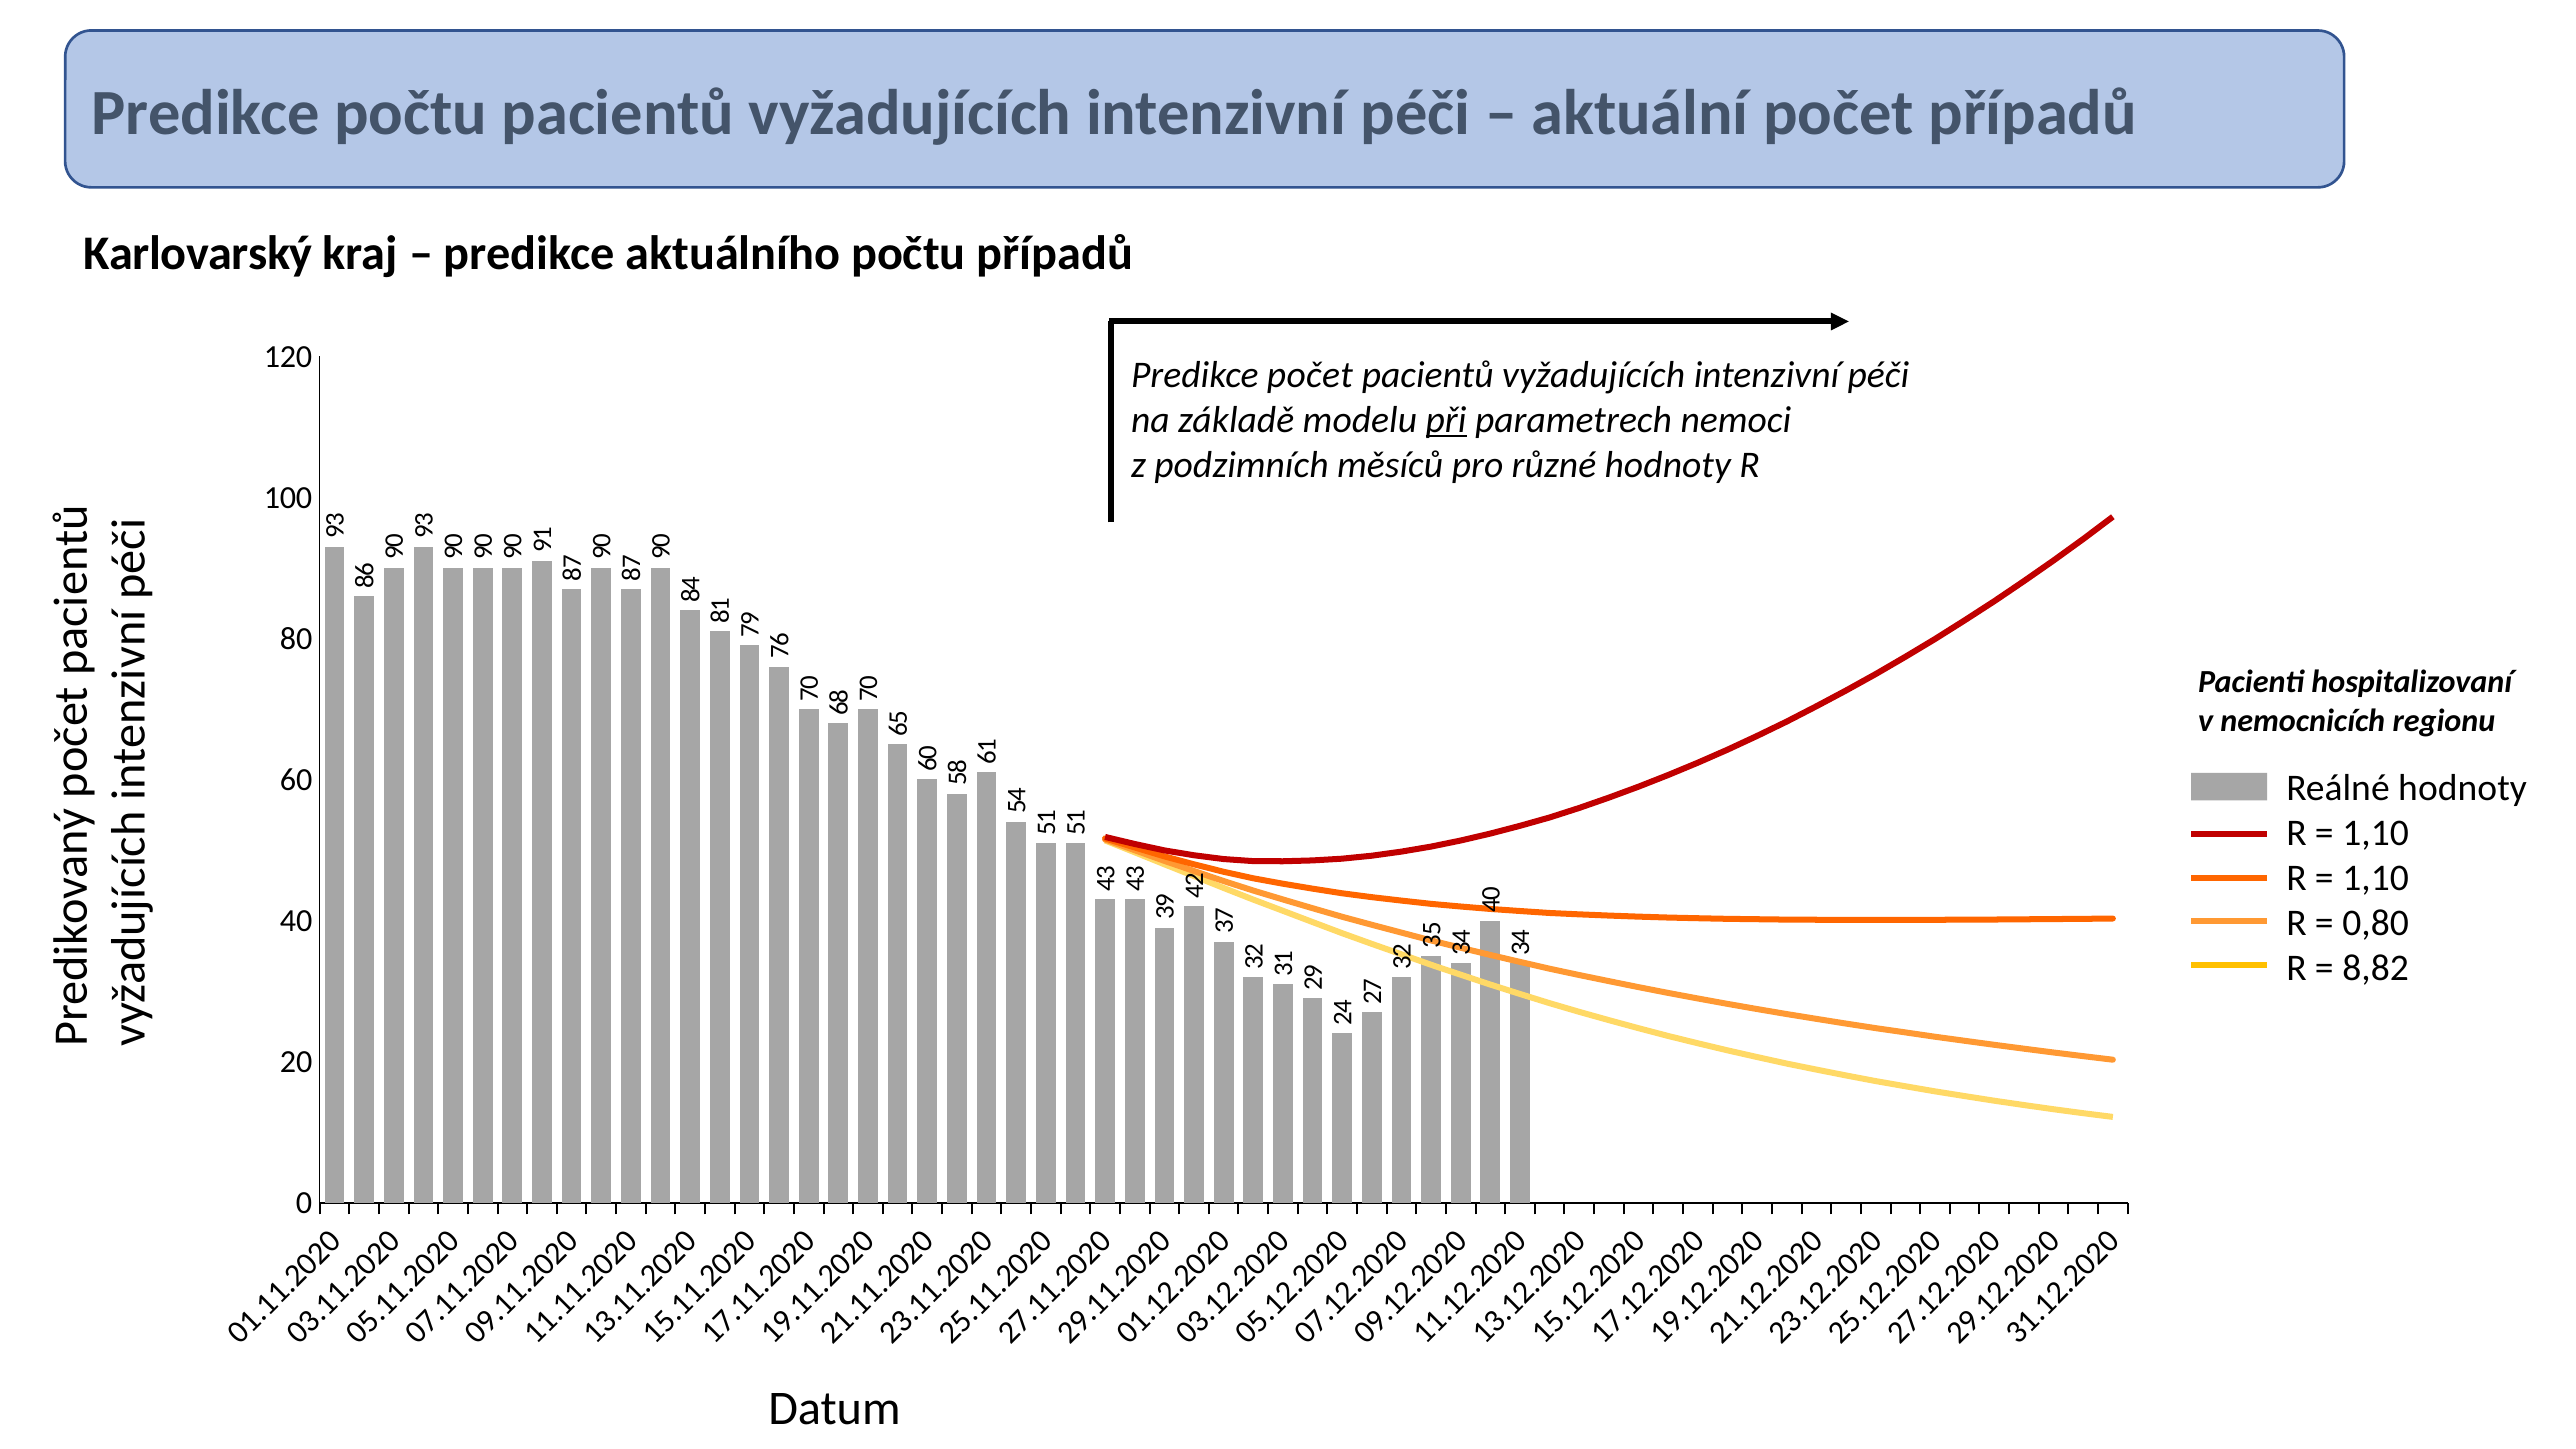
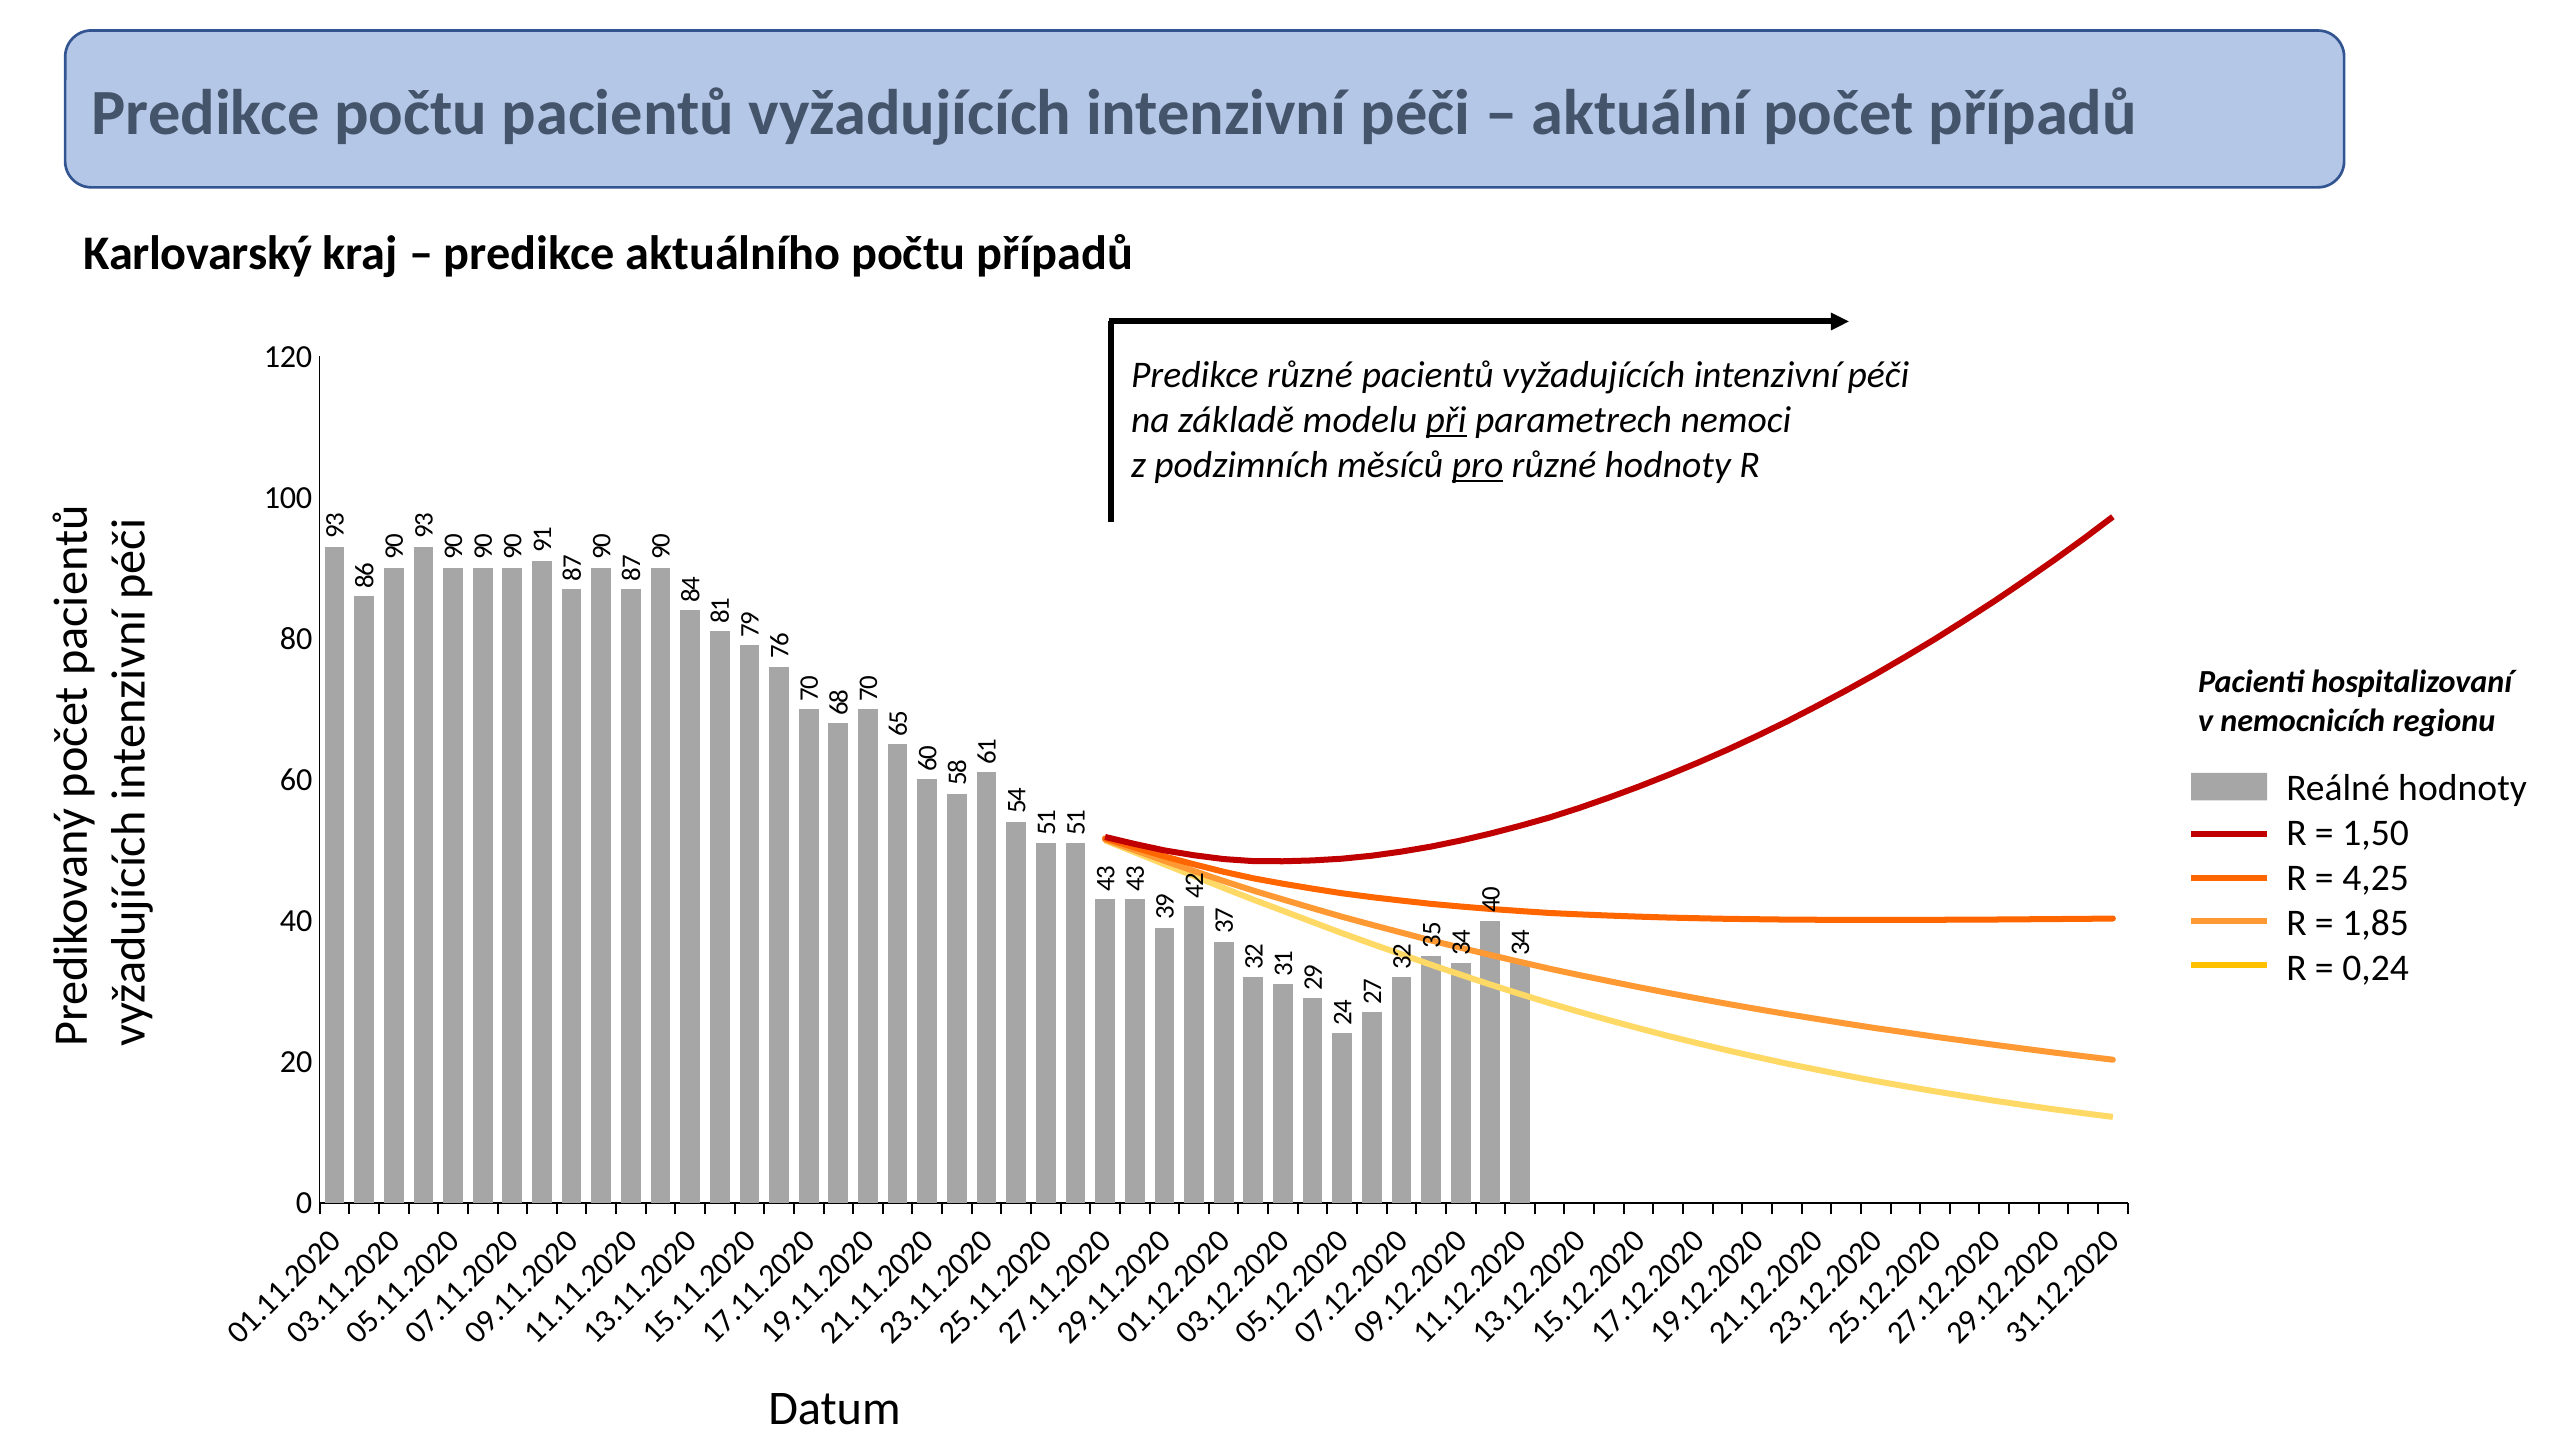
Predikce počet: počet -> různé (1310, 375)
pro underline: none -> present (1478, 465)
1,10: 1,10 -> 1,50 (2376, 833)
1,10: 1,10 -> 4,25 (2376, 878)
0,80: 0,80 -> 1,85 (2376, 923)
8,82: 8,82 -> 0,24 (2376, 968)
